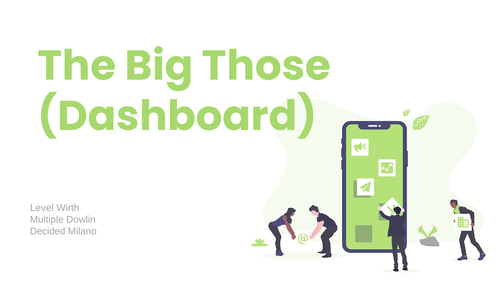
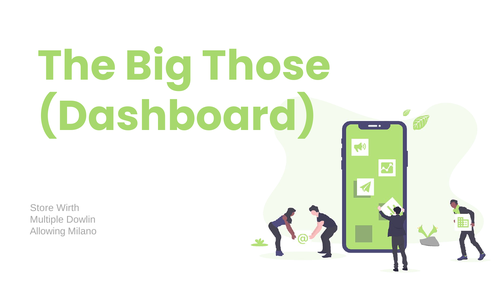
Level: Level -> Store (42, 208)
Decided: Decided -> Allowing (48, 231)
